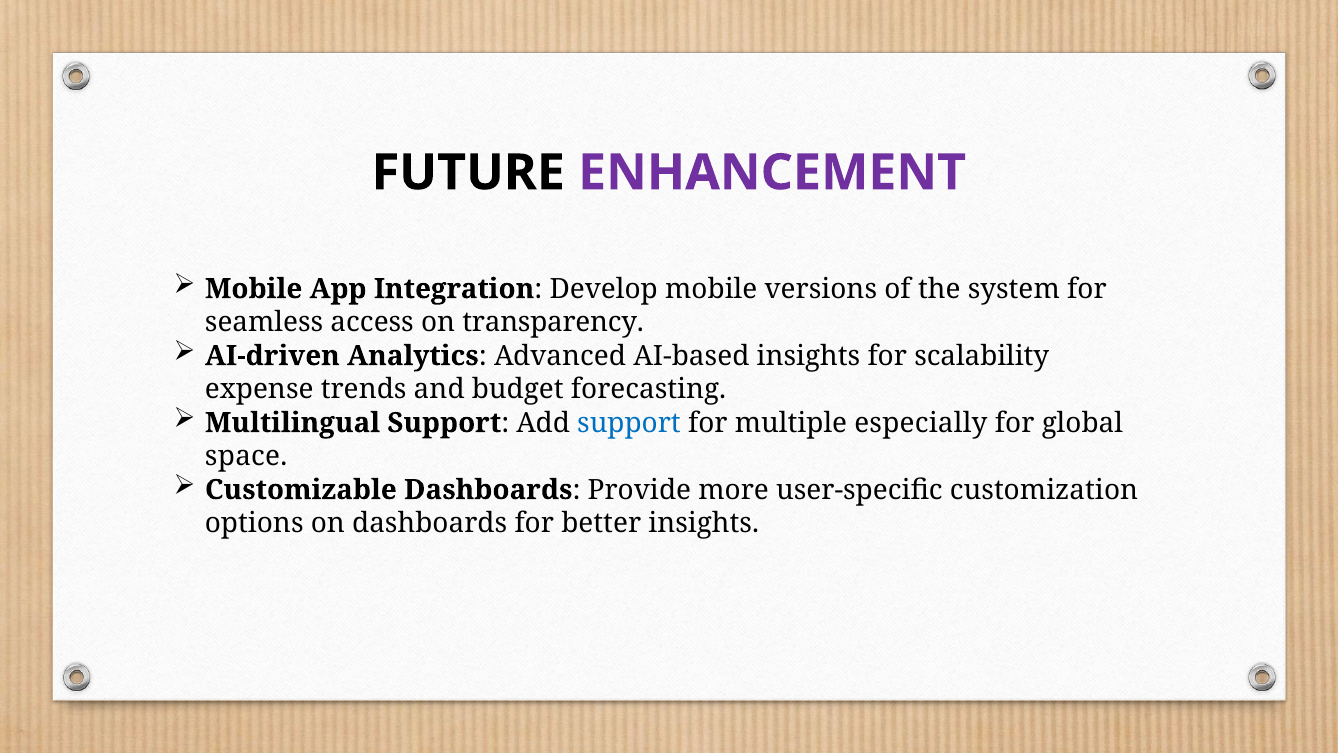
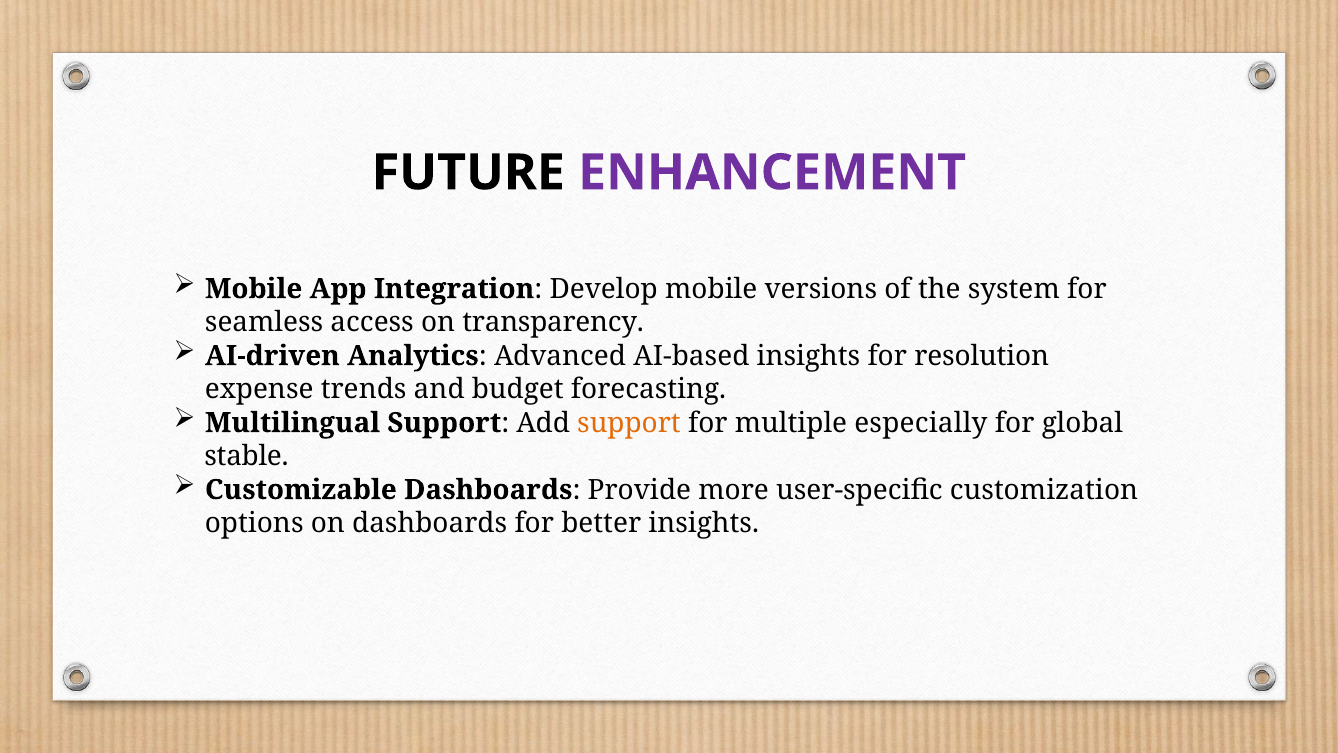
scalability: scalability -> resolution (982, 356)
support colour: blue -> orange (629, 423)
space: space -> stable (246, 456)
